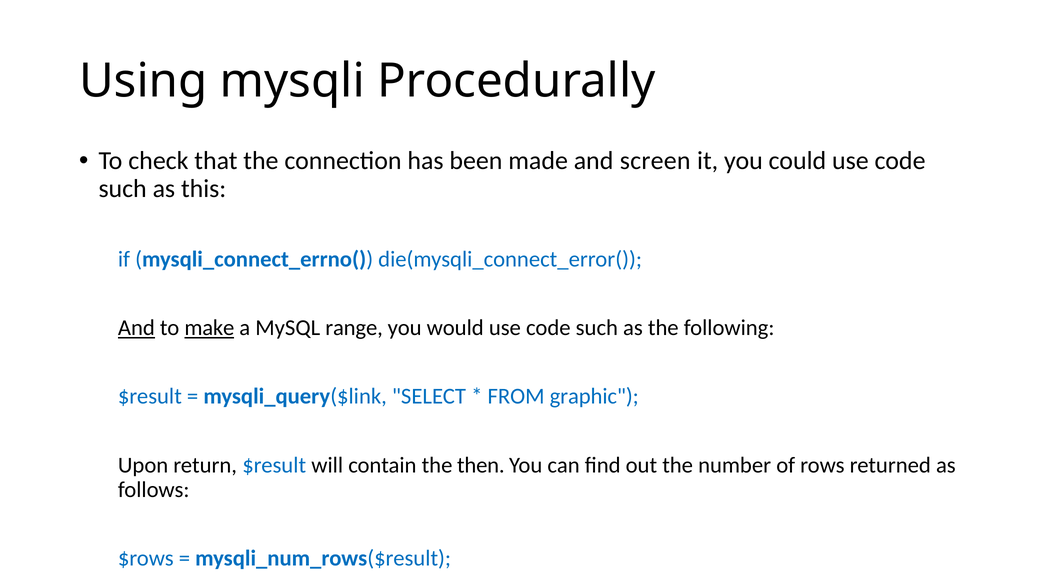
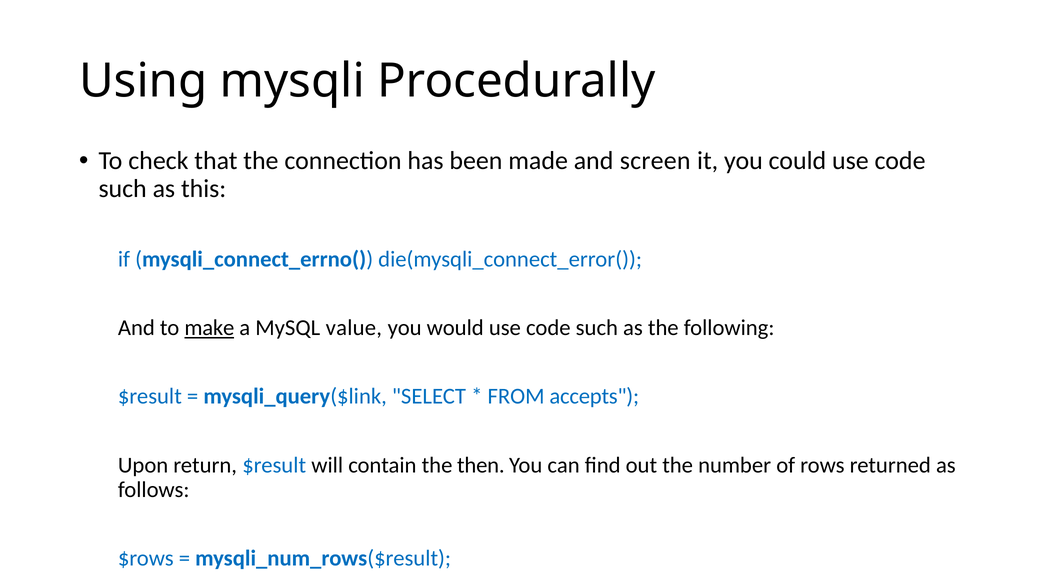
And underline: present -> none (136, 328)
range: range -> value (354, 328)
graphic: graphic -> accepts (594, 397)
